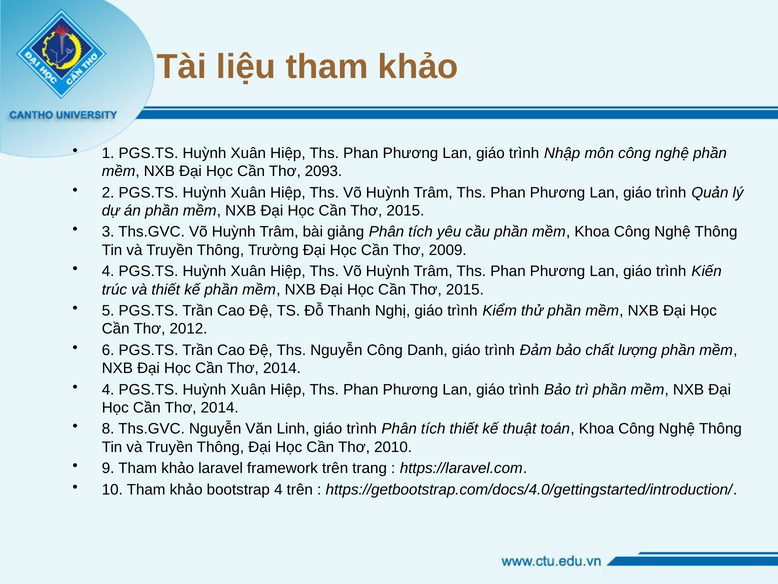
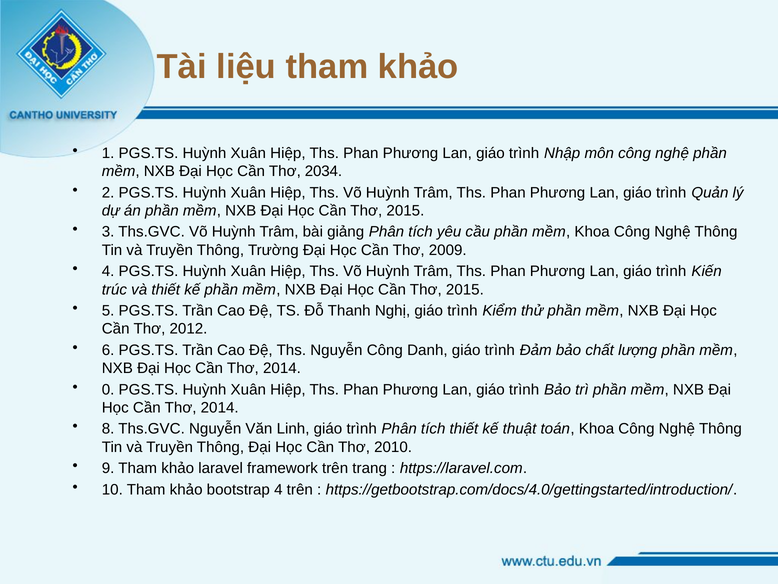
2093: 2093 -> 2034 (323, 171)
4: 4 -> 0 (108, 389)
